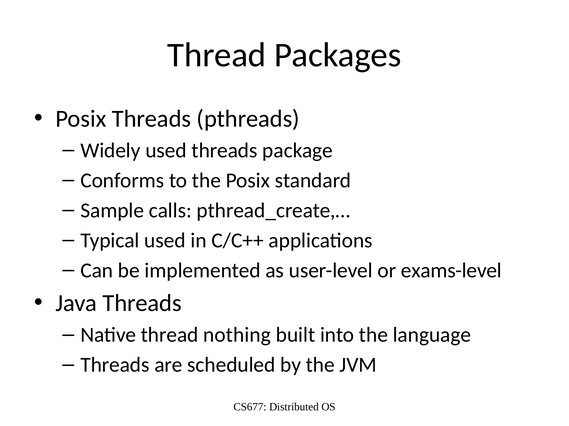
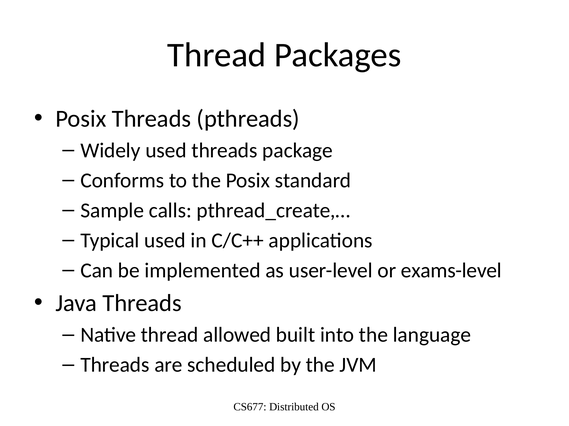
nothing: nothing -> allowed (237, 335)
